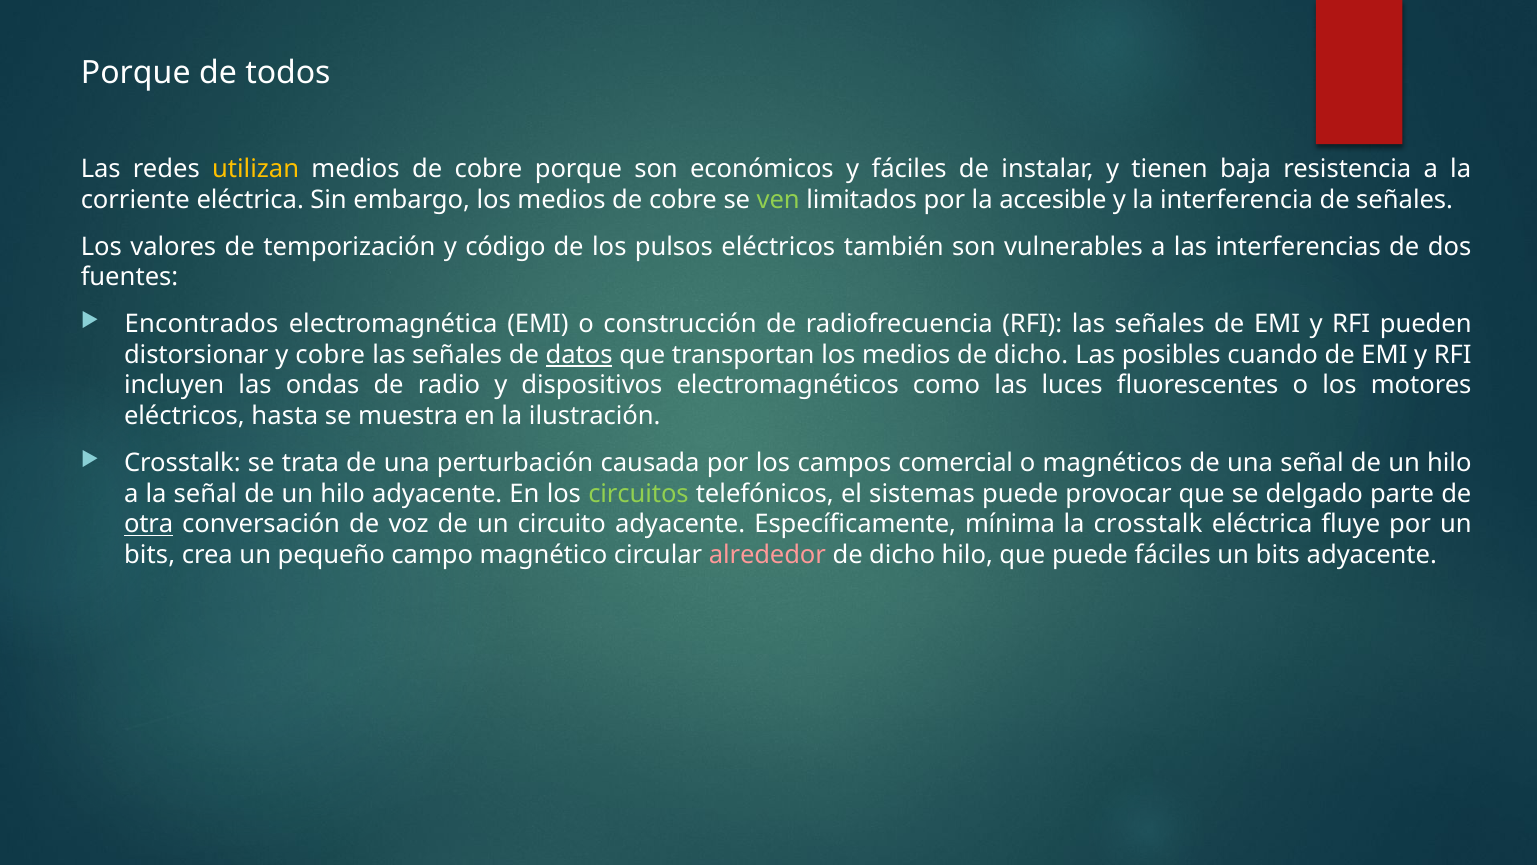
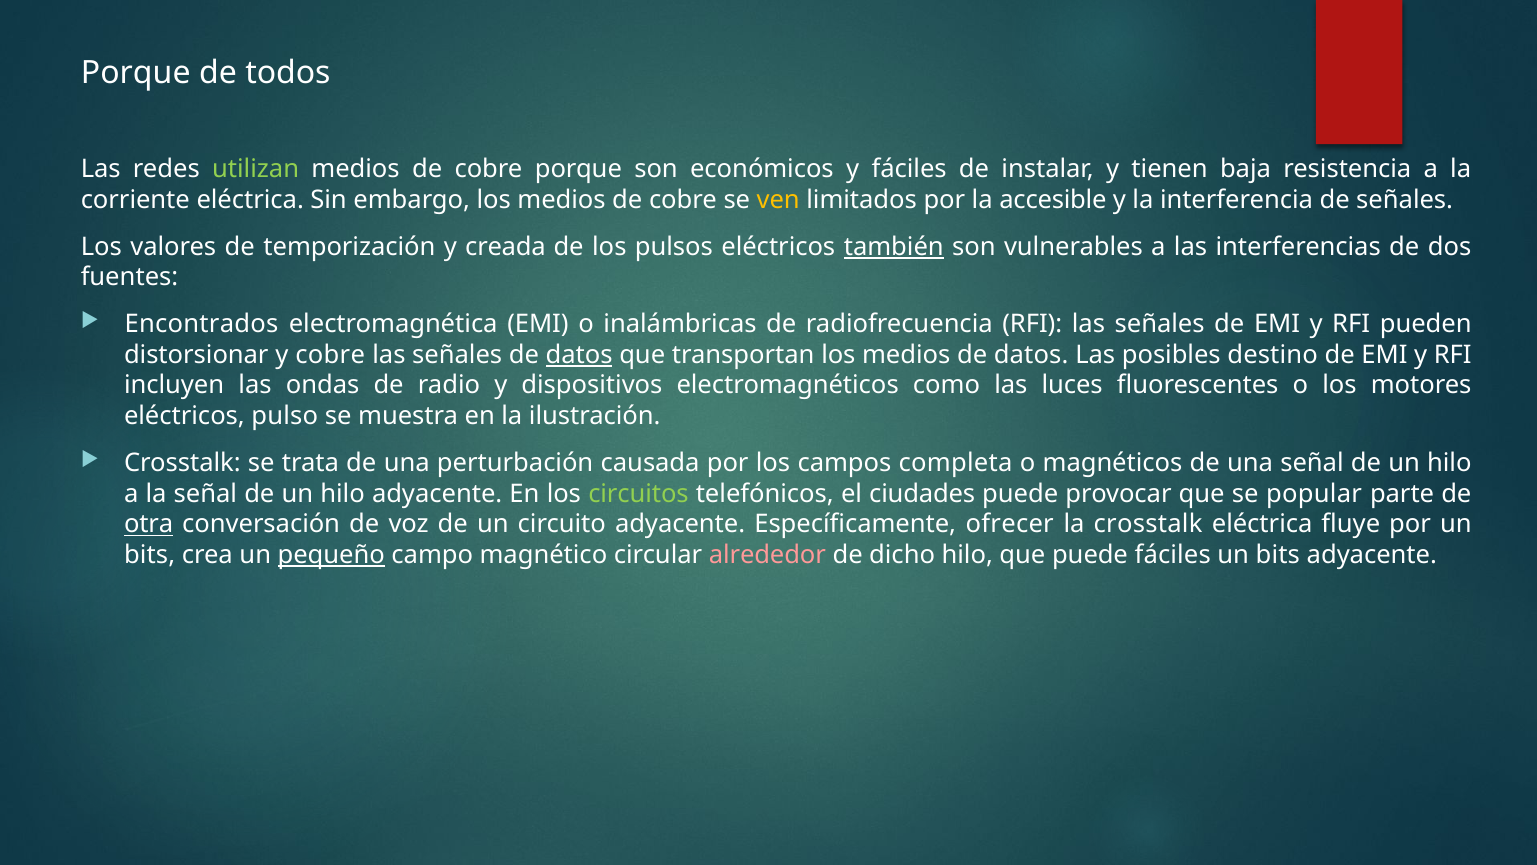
utilizan colour: yellow -> light green (256, 169)
ven colour: light green -> yellow (778, 200)
código: código -> creada (505, 247)
también underline: none -> present (894, 247)
construcción: construcción -> inalámbricas (680, 324)
medios de dicho: dicho -> datos (1031, 355)
cuando: cuando -> destino (1273, 355)
hasta: hasta -> pulso (285, 416)
comercial: comercial -> completa (955, 463)
sistemas: sistemas -> ciudades (922, 493)
delgado: delgado -> popular (1314, 493)
mínima: mínima -> ofrecer (1010, 524)
pequeño underline: none -> present (331, 555)
